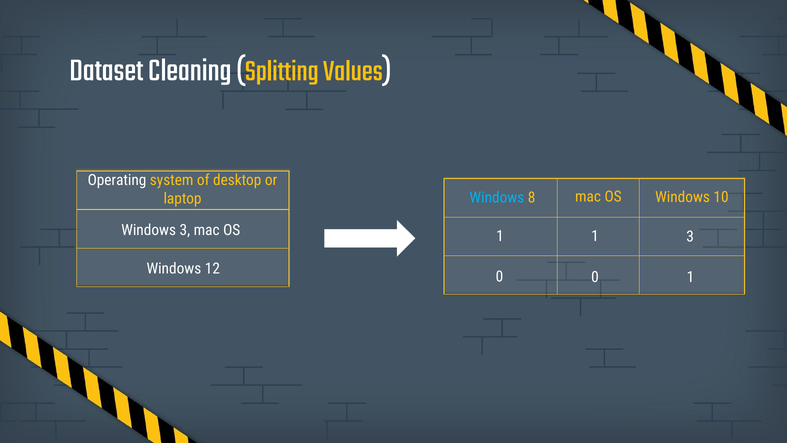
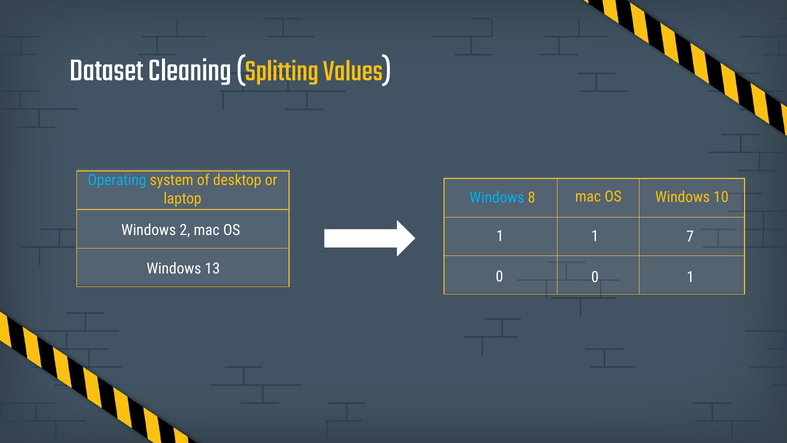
Operating colour: white -> light blue (117, 180)
Windows 3: 3 -> 2 (185, 230)
1 3: 3 -> 7 (690, 236)
12: 12 -> 13 (212, 268)
